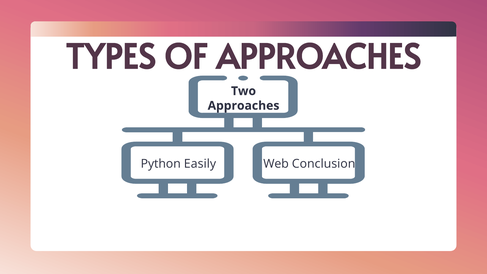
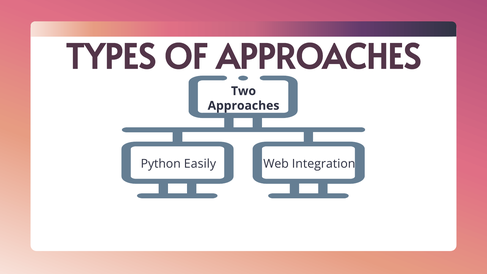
Conclusion: Conclusion -> Integration (324, 164)
